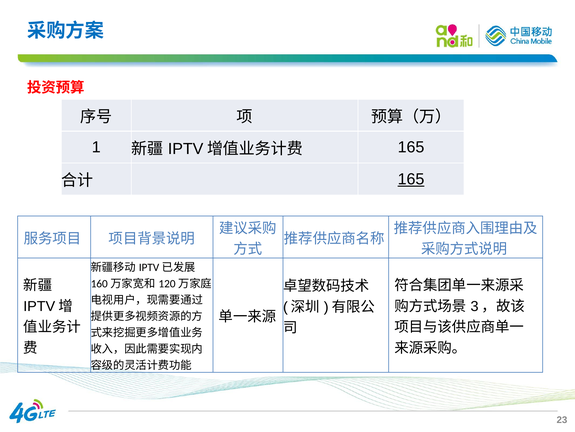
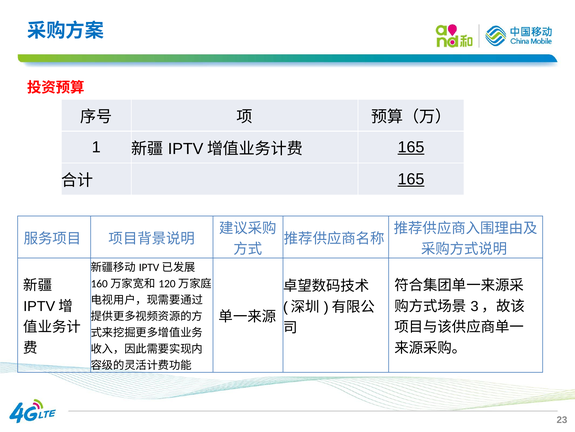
165 underline: none -> present (411, 147)
